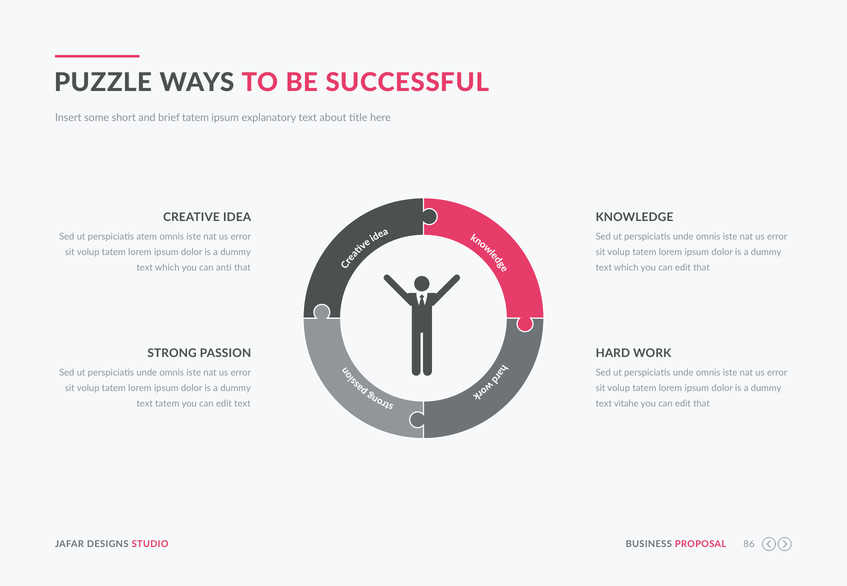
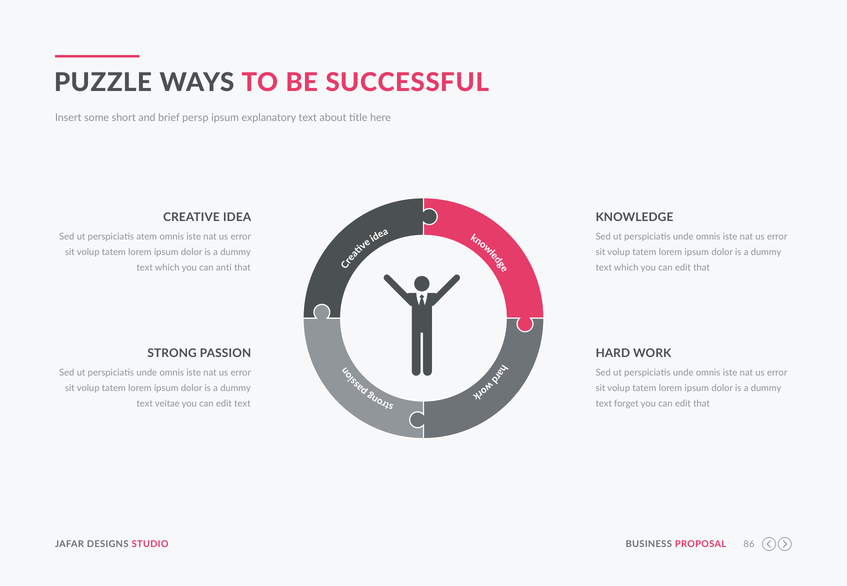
brief tatem: tatem -> persp (195, 118)
text tatem: tatem -> veitae (167, 404)
vitahe: vitahe -> forget (626, 404)
